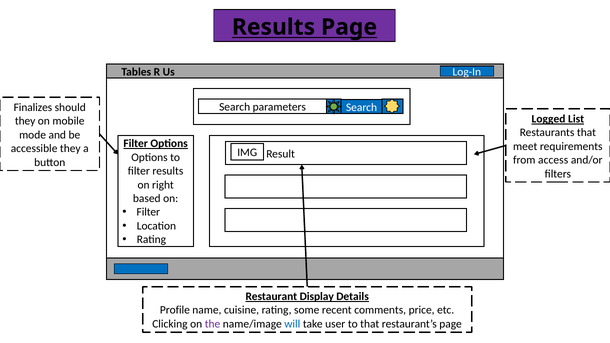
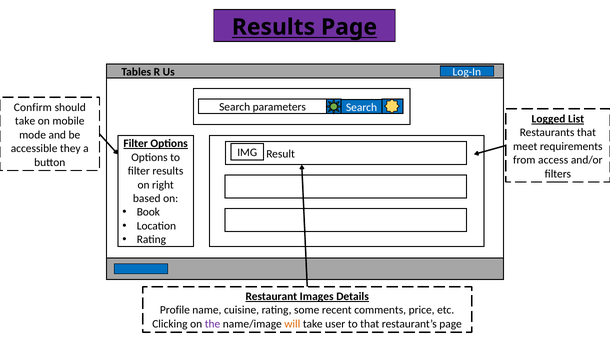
Finalizes: Finalizes -> Confirm (33, 107)
they: they -> take (25, 121)
Filter: Filter -> Book (148, 212)
Display: Display -> Images (317, 297)
will colour: blue -> orange (292, 324)
